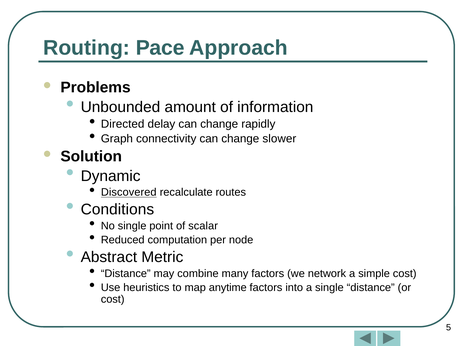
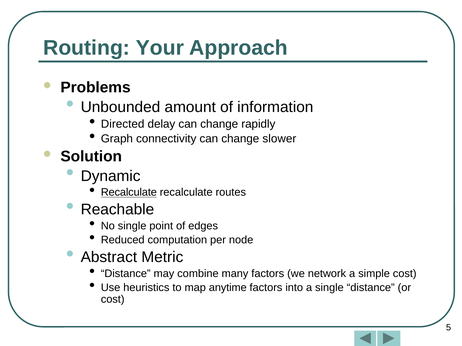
Pace: Pace -> Your (160, 48)
Discovered: Discovered -> Recalculate (129, 193)
Conditions: Conditions -> Reachable (117, 210)
scalar: scalar -> edges (203, 226)
